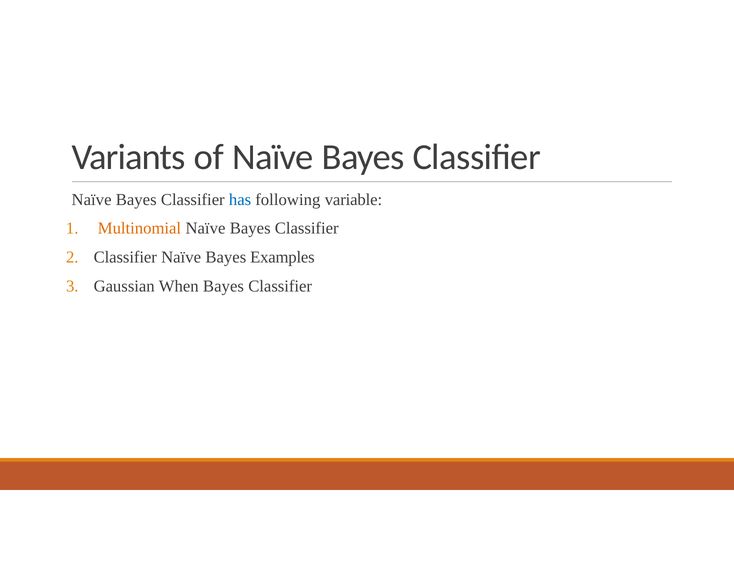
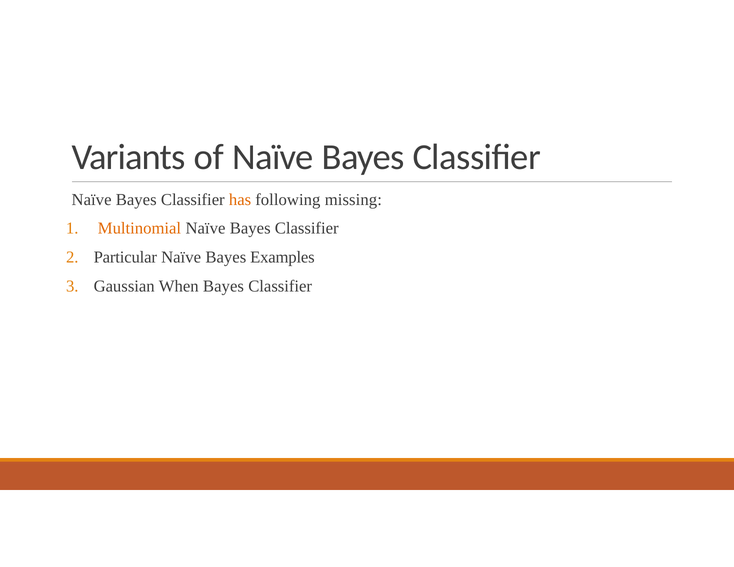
has colour: blue -> orange (240, 200)
variable: variable -> missing (353, 200)
Classifier: Classifier -> Particular (125, 257)
